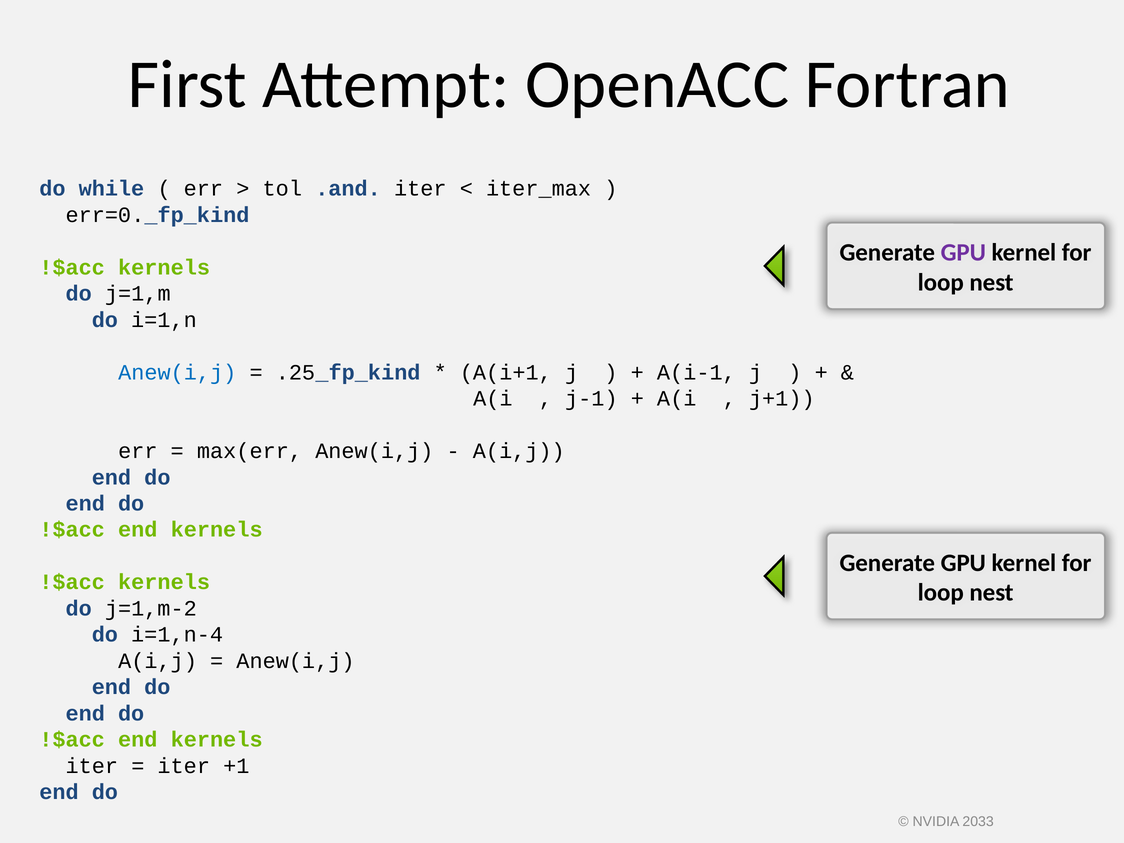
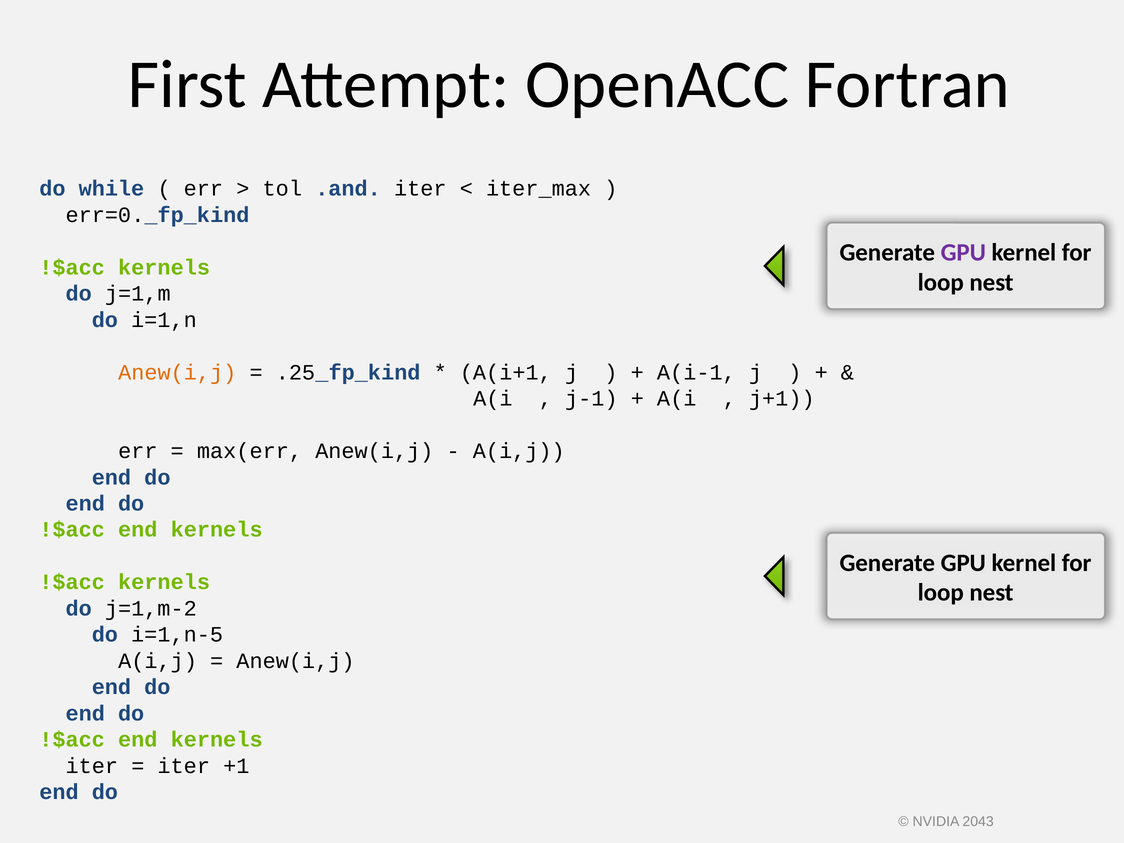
Anew(i,j colour: blue -> orange (177, 372)
i=1,n-4: i=1,n-4 -> i=1,n-5 (177, 635)
2033: 2033 -> 2043 (978, 821)
